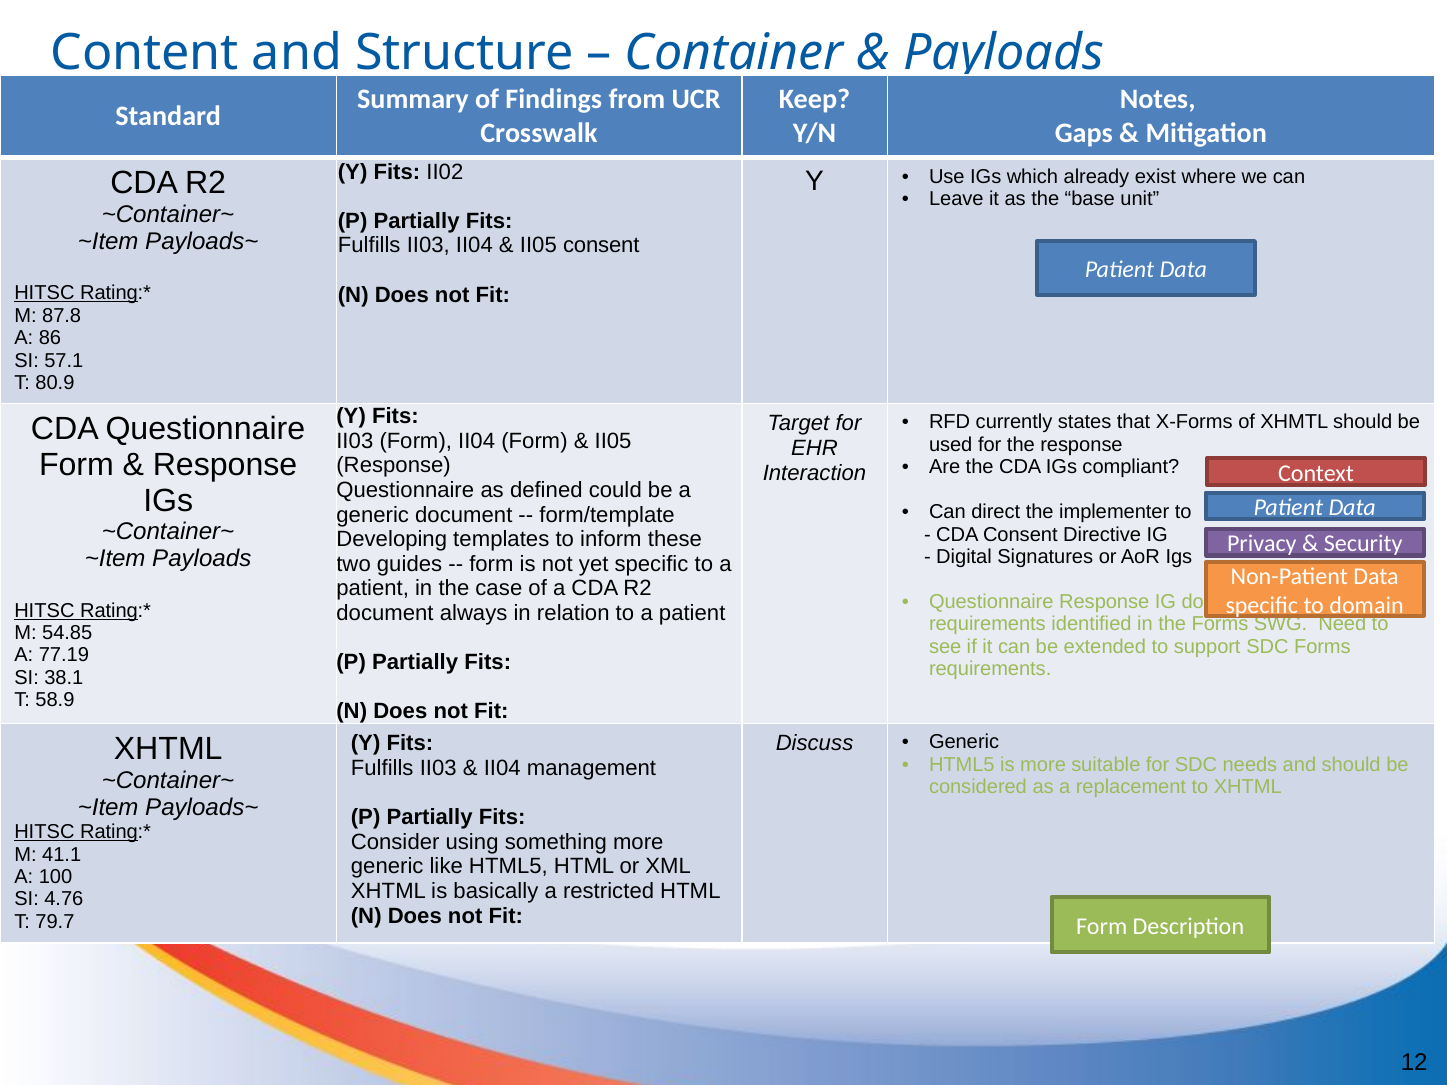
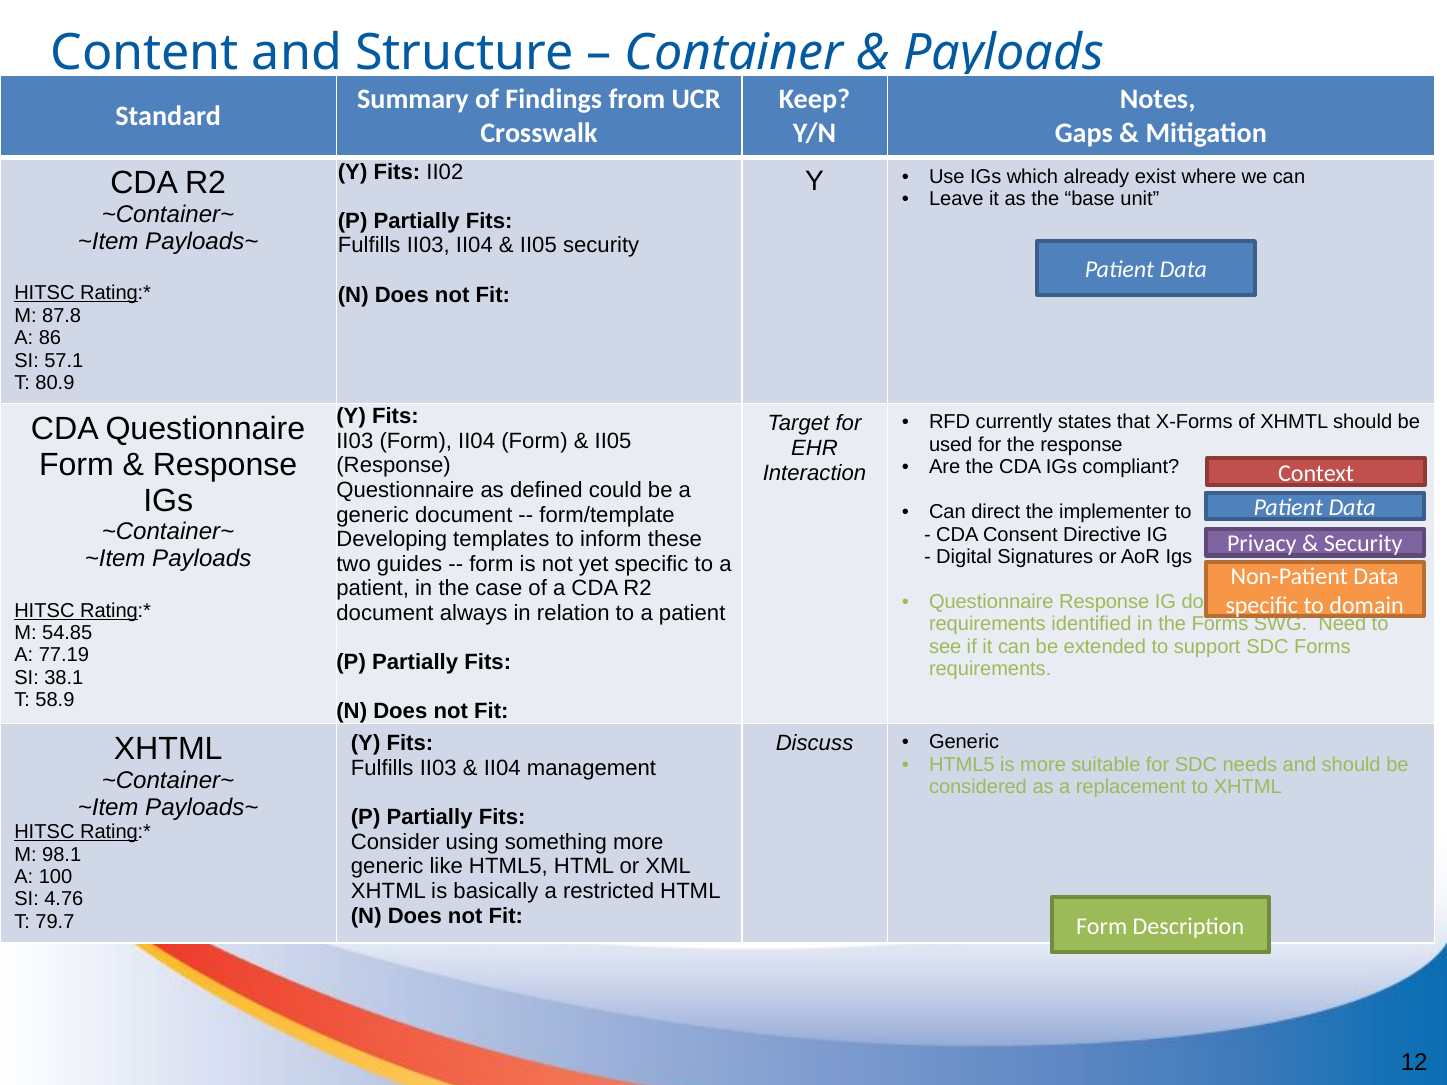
II05 consent: consent -> security (601, 246)
41.1: 41.1 -> 98.1 (62, 855)
